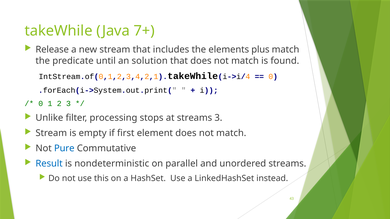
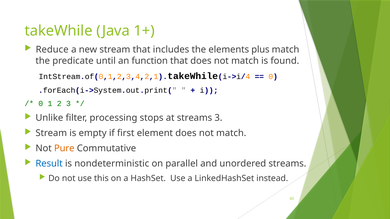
7+: 7+ -> 1+ (144, 31)
Release: Release -> Reduce (52, 50)
solution: solution -> function (150, 61)
Pure colour: blue -> orange (64, 149)
